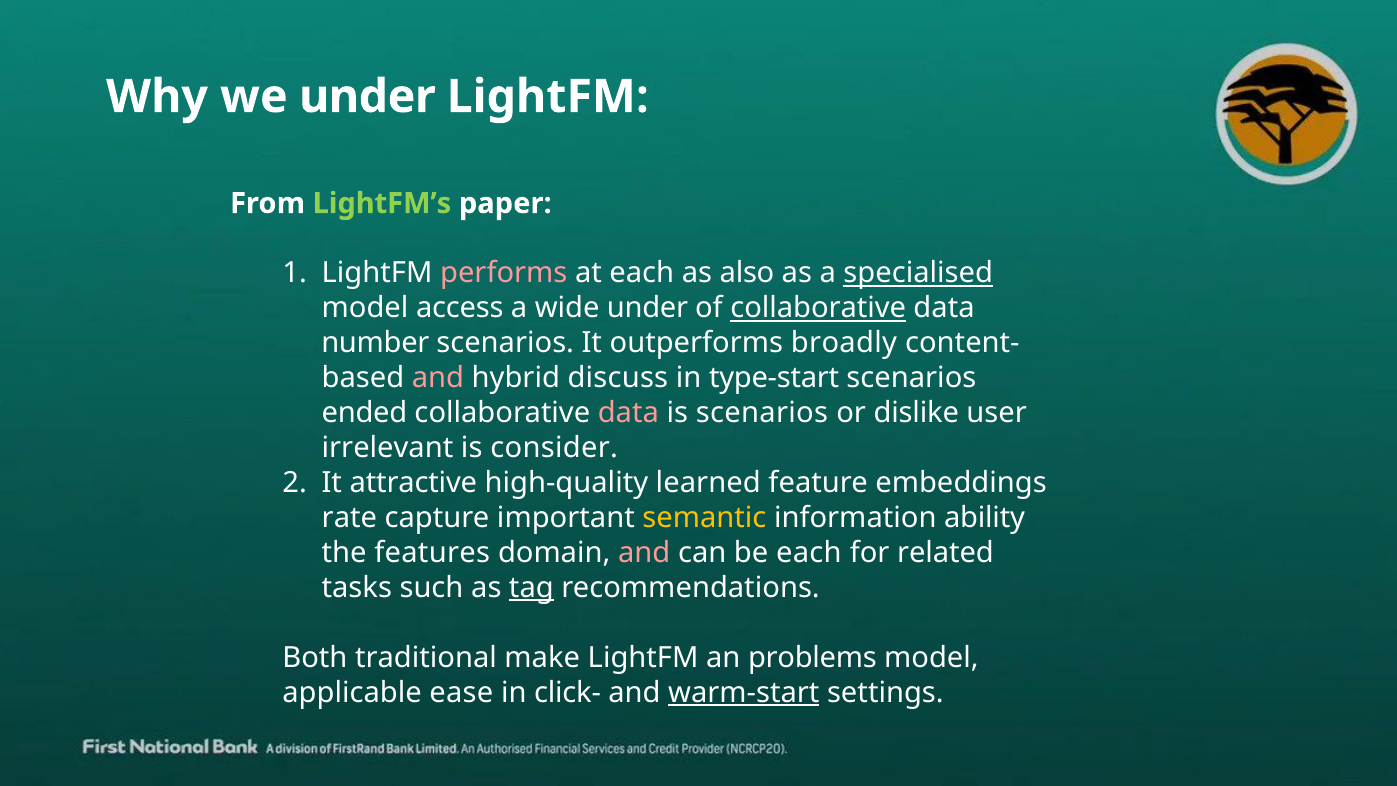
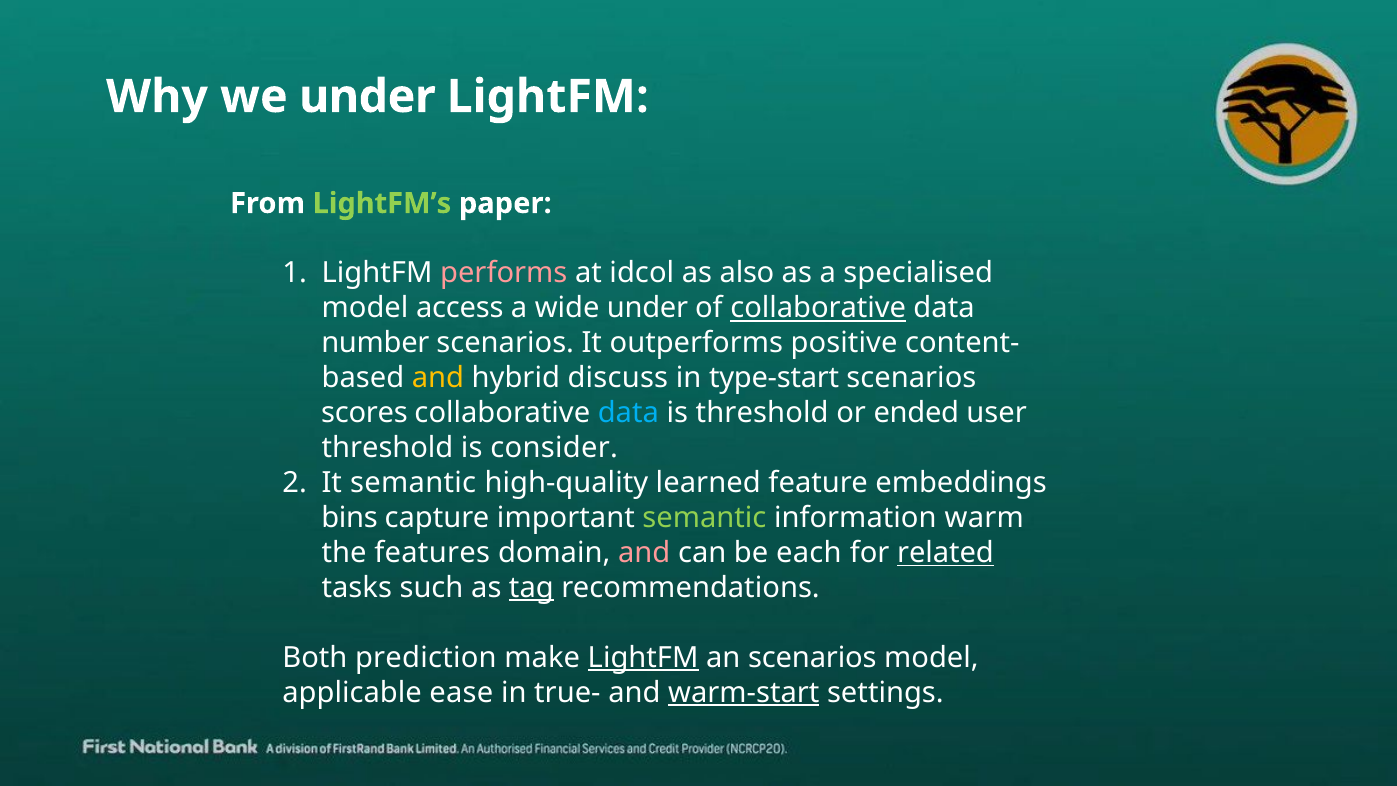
at each: each -> idcol (642, 273)
specialised underline: present -> none (918, 273)
broadly: broadly -> positive (844, 343)
and colour: pink -> yellow (438, 378)
ended: ended -> scores (364, 413)
data colour: pink -> light blue (628, 413)
is scenarios: scenarios -> threshold (762, 413)
dislike: dislike -> ended (916, 413)
irrelevant: irrelevant -> threshold (388, 448)
It attractive: attractive -> semantic (413, 483)
rate: rate -> bins (350, 518)
semantic colour: yellow -> light green (704, 518)
ability: ability -> warm (984, 518)
related underline: none -> present (946, 553)
traditional: traditional -> prediction (426, 658)
LightFM underline: none -> present (643, 658)
an problems: problems -> scenarios (812, 658)
click-: click- -> true- (567, 692)
